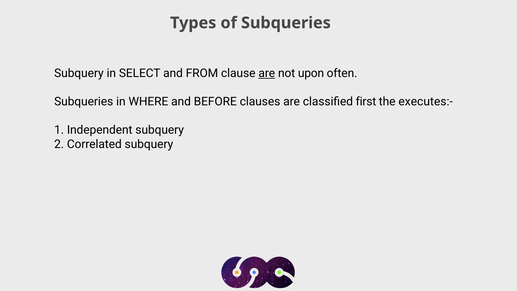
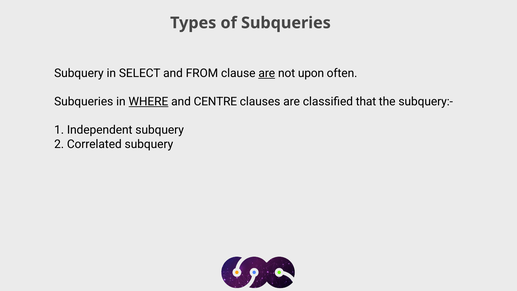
WHERE underline: none -> present (148, 102)
BEFORE: BEFORE -> CENTRE (215, 102)
first: first -> that (366, 102)
executes:-: executes:- -> subquery:- (426, 102)
